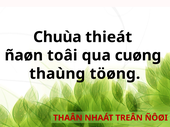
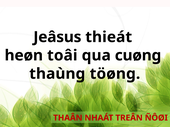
Chuùa: Chuùa -> Jeâsus (57, 37)
ñaøn: ñaøn -> heøn (24, 56)
